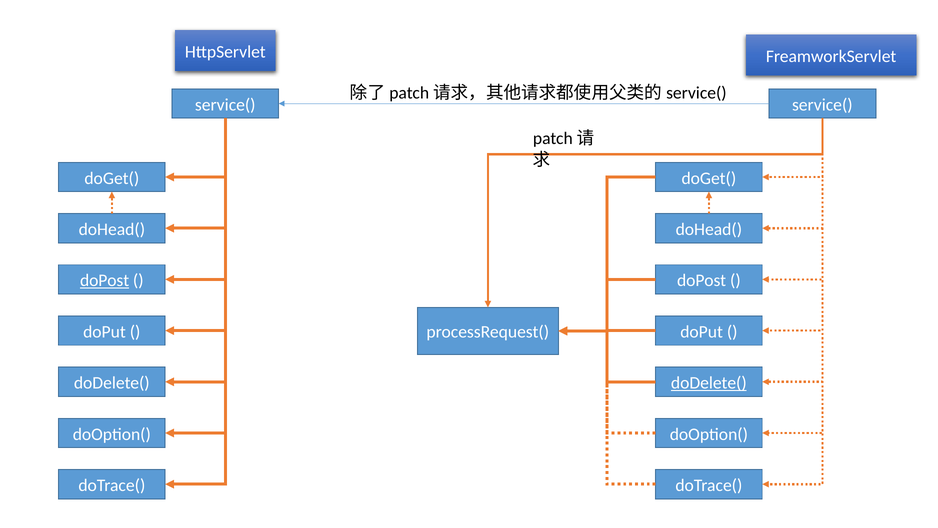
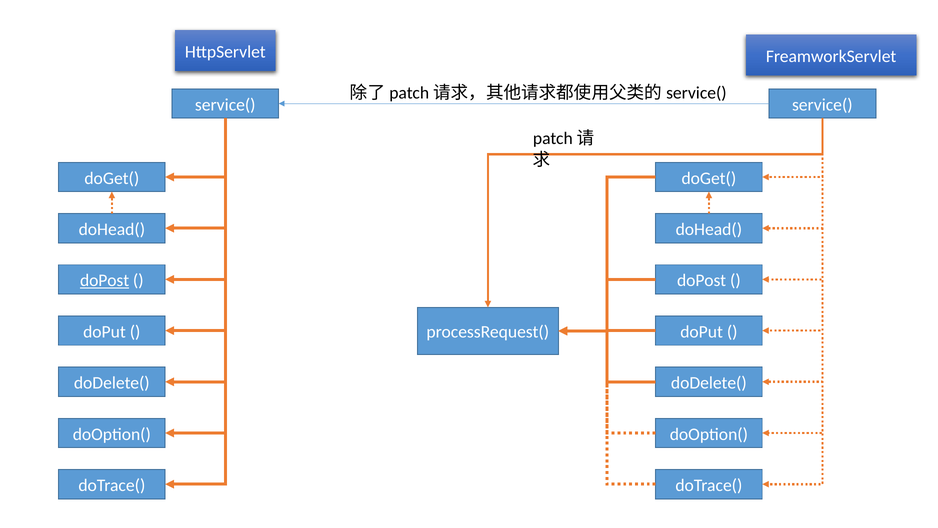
doDelete( underline: present -> none (709, 383)
